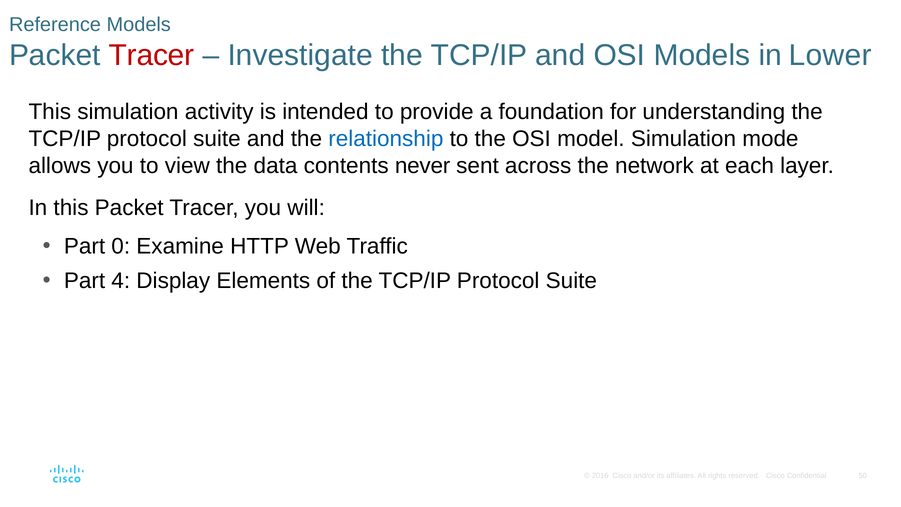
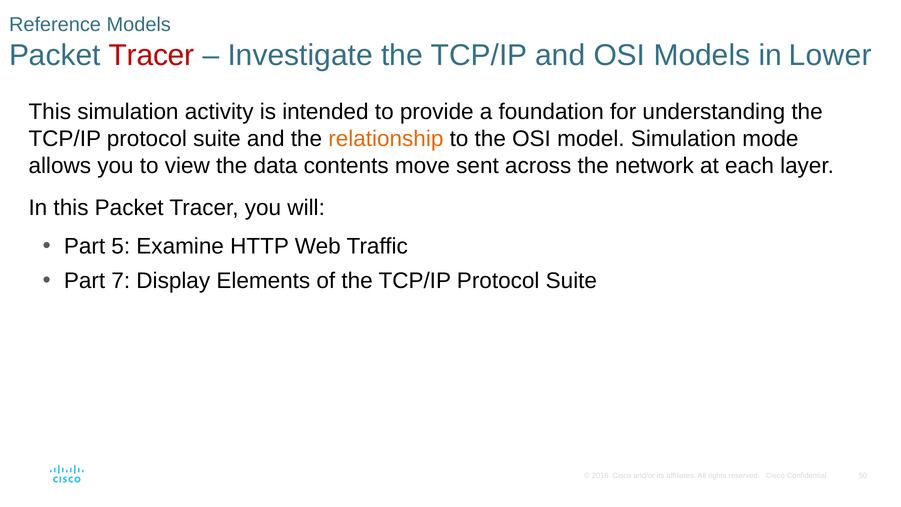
relationship colour: blue -> orange (386, 139)
never: never -> move (423, 166)
0: 0 -> 5 (121, 246)
4: 4 -> 7 (121, 281)
